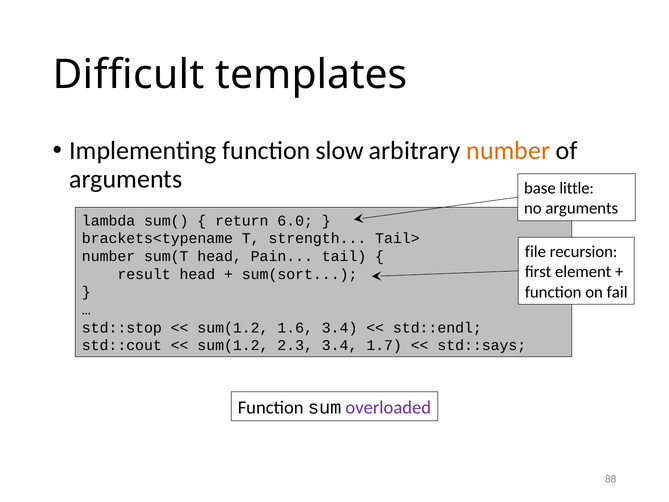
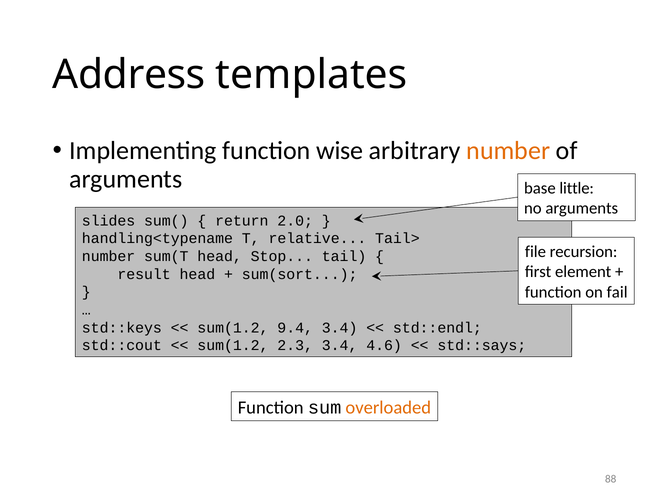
Difficult: Difficult -> Address (129, 75)
slow: slow -> wise (340, 151)
lambda: lambda -> slides (109, 221)
6.0: 6.0 -> 2.0 (295, 221)
brackets<typename: brackets<typename -> handling<typename (157, 238)
strength: strength -> relative (317, 238)
Pain: Pain -> Stop (282, 256)
std::stop: std::stop -> std::keys (122, 327)
1.6: 1.6 -> 9.4 (295, 327)
1.7: 1.7 -> 4.6 (384, 345)
overloaded colour: purple -> orange (388, 407)
